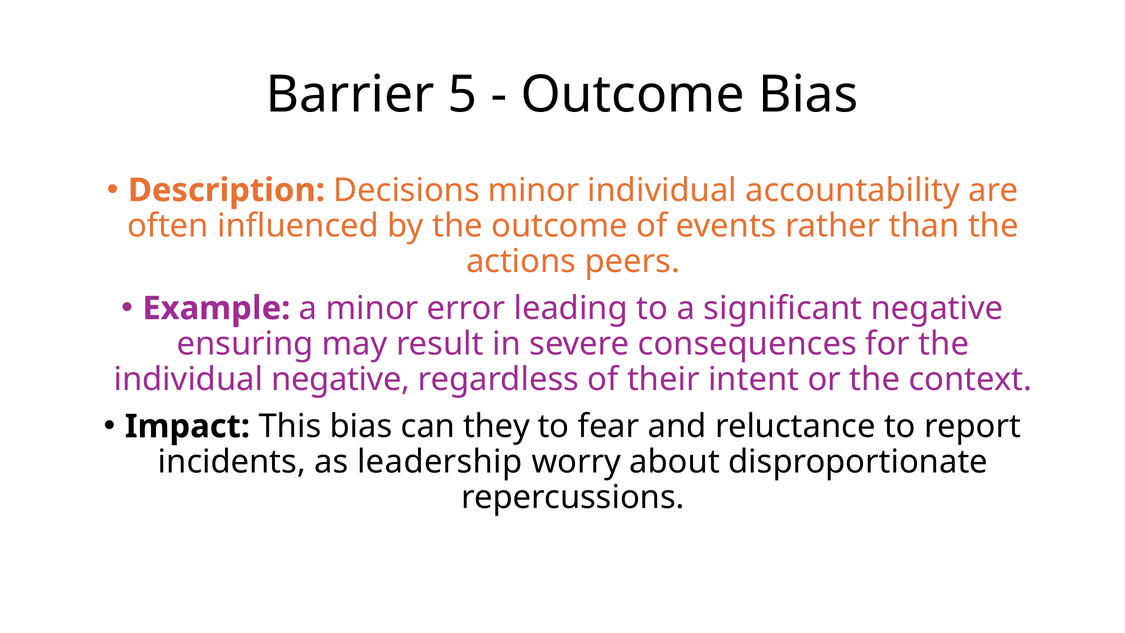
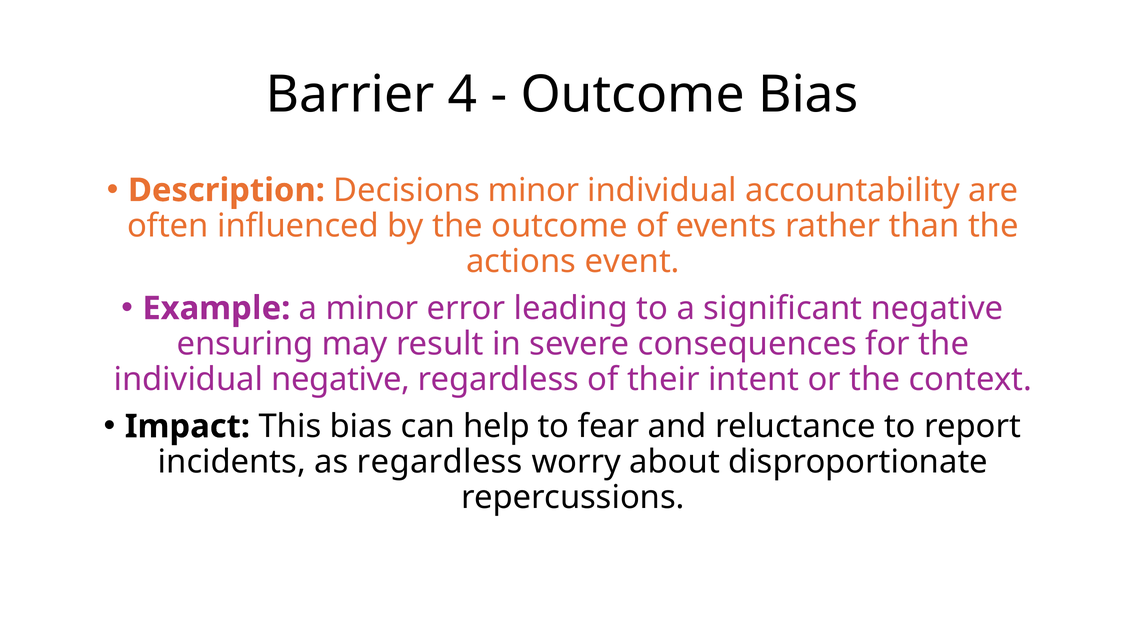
5: 5 -> 4 (463, 95)
peers: peers -> event (632, 261)
they: they -> help (497, 426)
as leadership: leadership -> regardless (440, 462)
